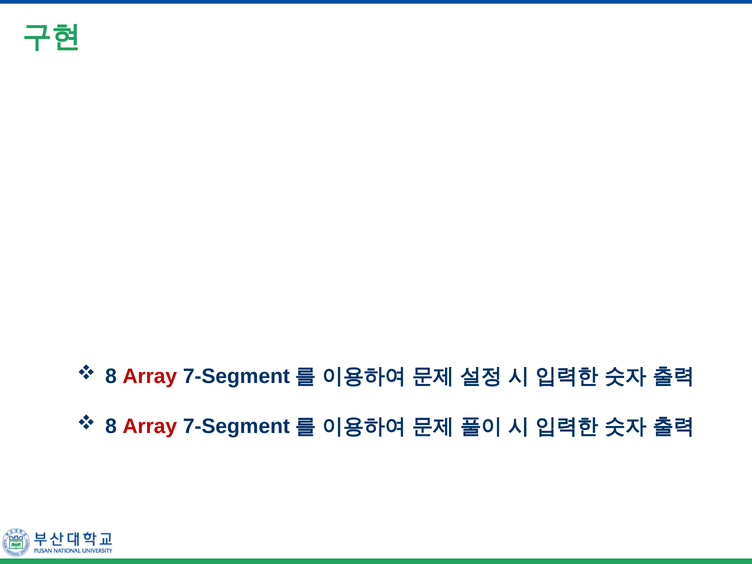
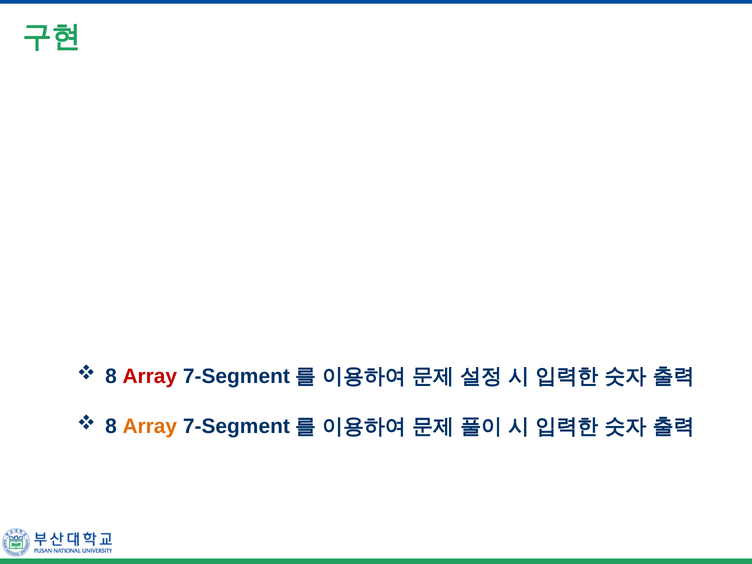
Array colour: red -> orange (150, 426)
